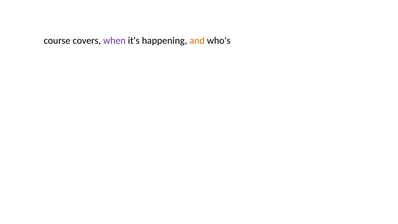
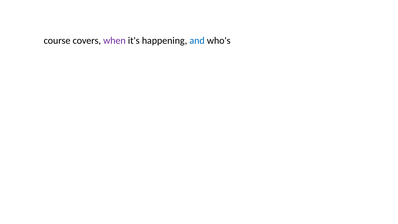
and colour: orange -> blue (197, 40)
